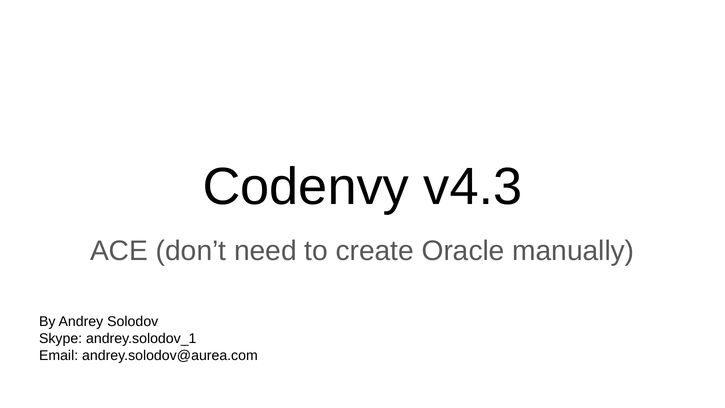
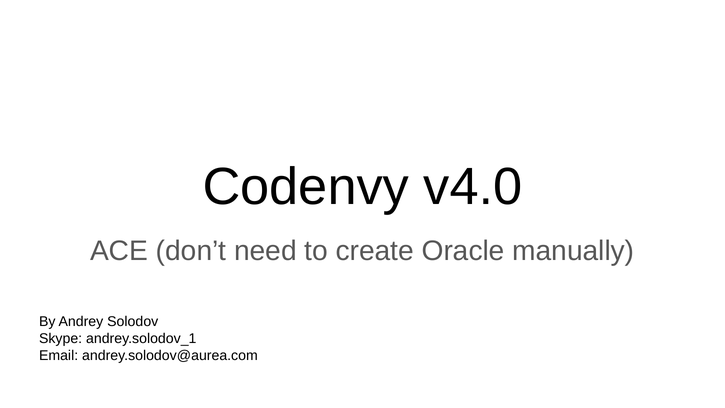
v4.3: v4.3 -> v4.0 (473, 187)
